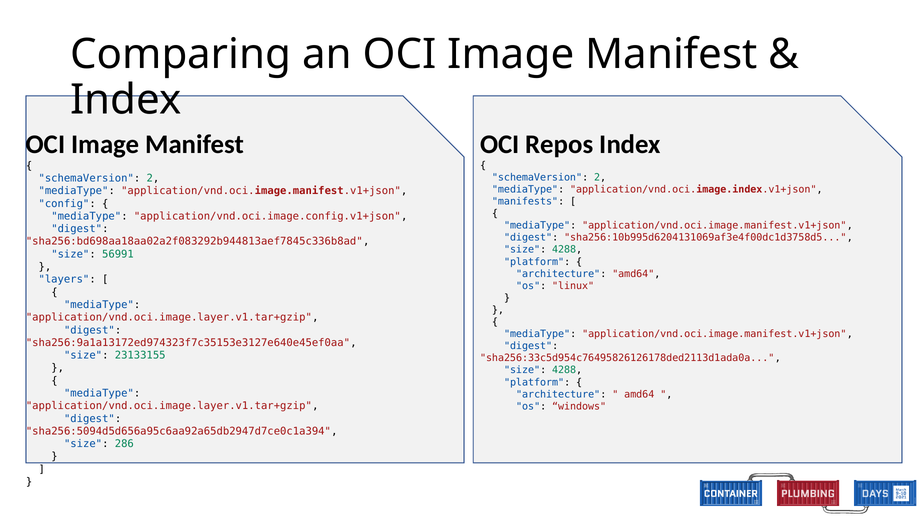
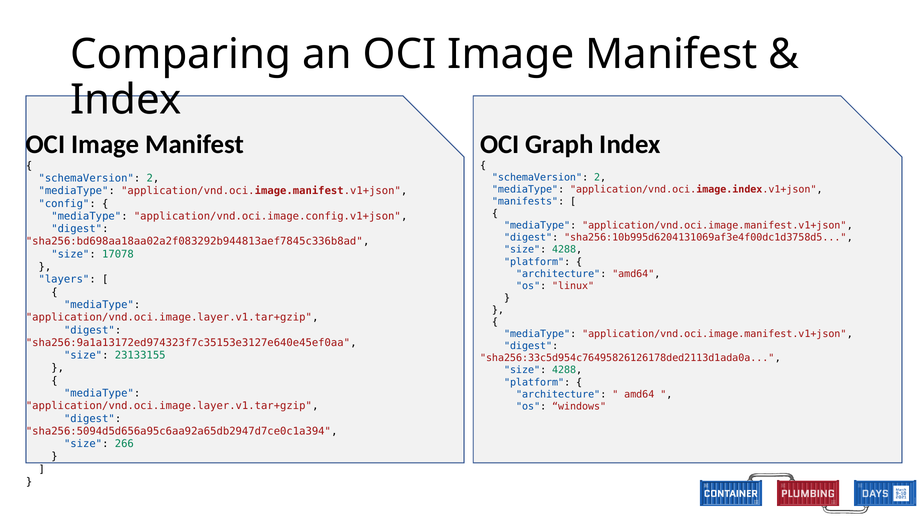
Repos: Repos -> Graph (559, 144)
56991: 56991 -> 17078 (118, 254)
286: 286 -> 266 (124, 444)
